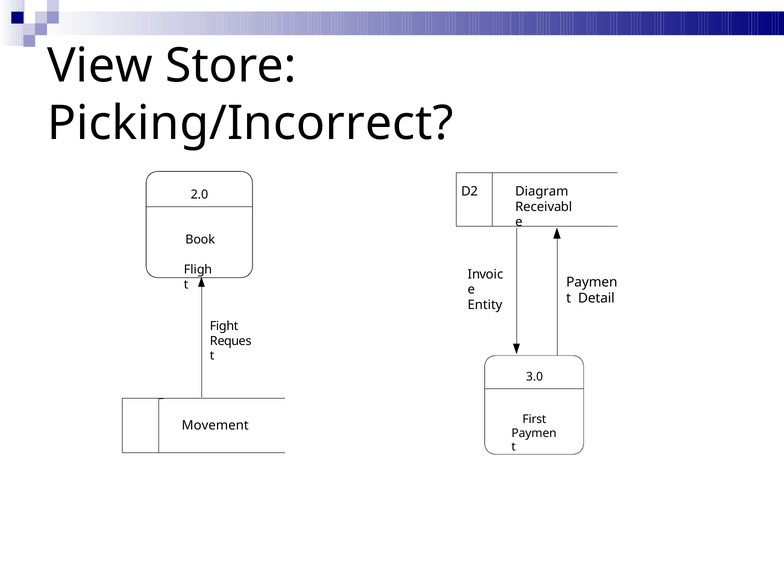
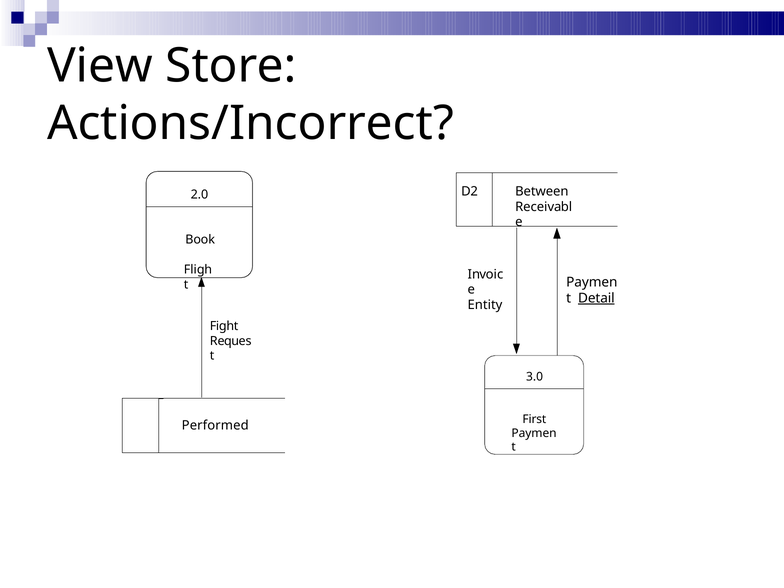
Picking/Incorrect: Picking/Incorrect -> Actions/Incorrect (250, 123)
Diagram: Diagram -> Between (542, 192)
Detail underline: none -> present (596, 298)
Movement: Movement -> Performed (215, 425)
